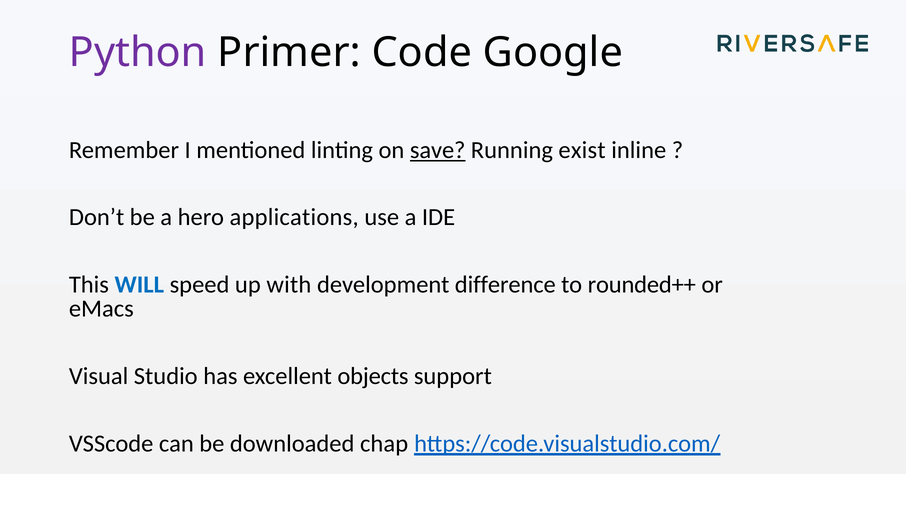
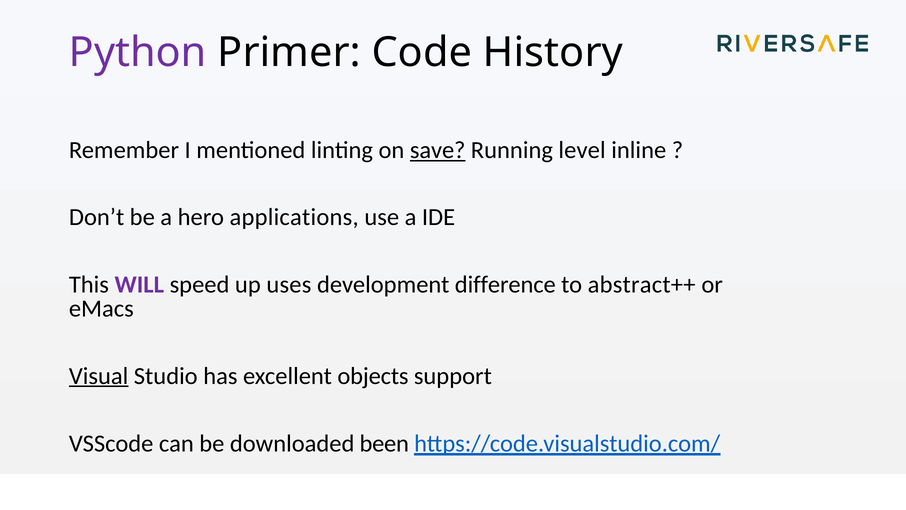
Google: Google -> History (553, 53)
exist: exist -> level (582, 150)
WILL colour: blue -> purple (139, 285)
with: with -> uses (289, 285)
rounded++: rounded++ -> abstract++ (642, 285)
Visual underline: none -> present (99, 376)
chap: chap -> been (384, 443)
